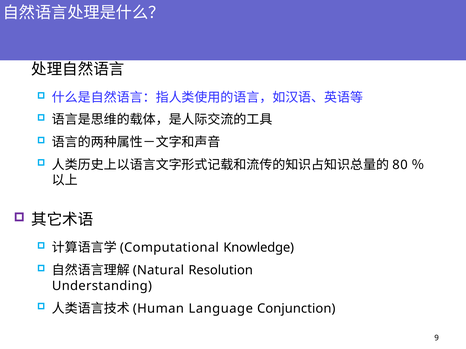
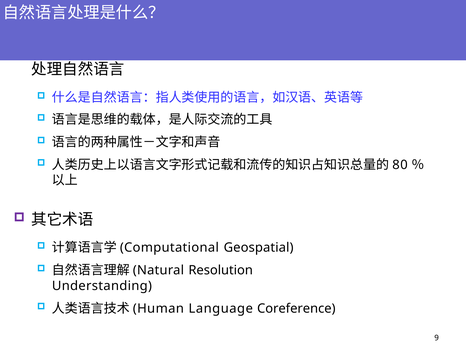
Knowledge: Knowledge -> Geospatial (259, 248)
Conjunction: Conjunction -> Coreference (296, 309)
